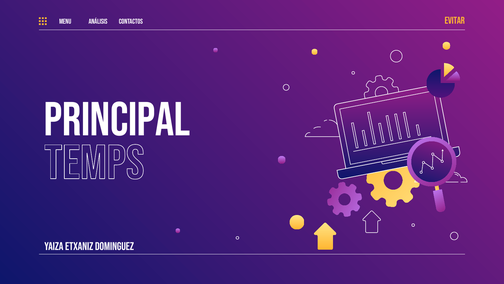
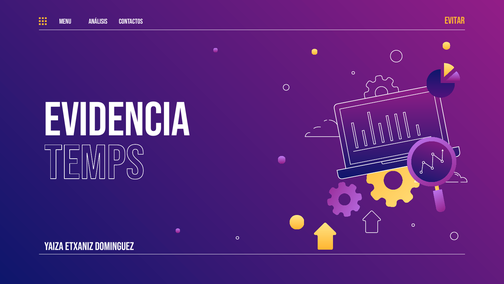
PRINCIPAL: PRINCIPAL -> EVIDENCIA (117, 120)
